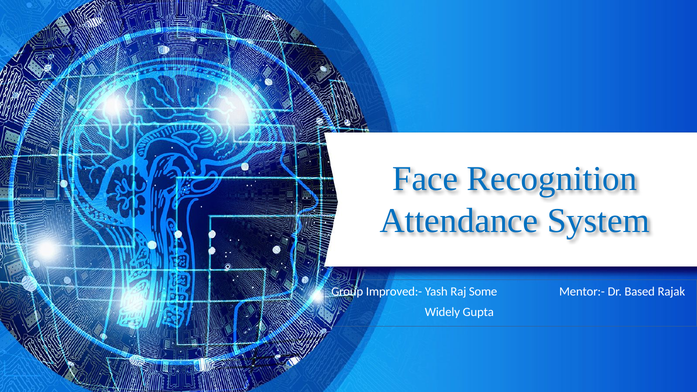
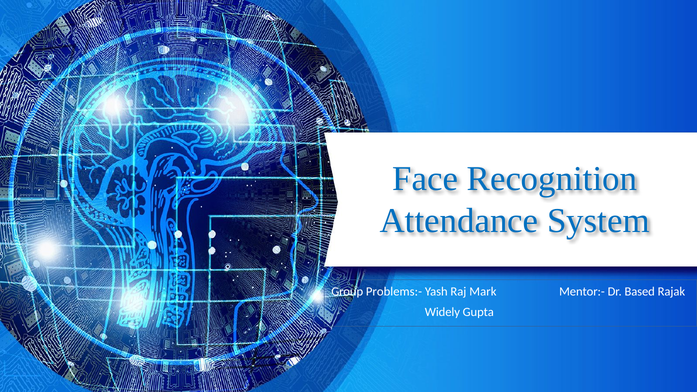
Improved:-: Improved:- -> Problems:- (394, 292)
Some: Some -> Mark (483, 292)
